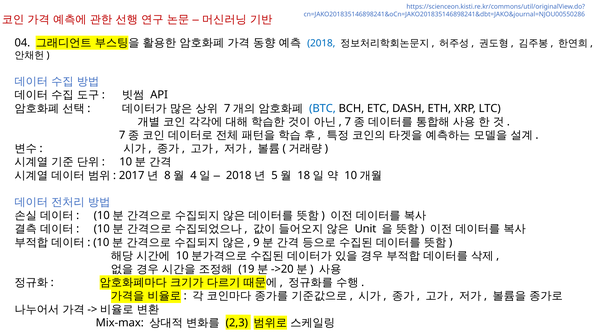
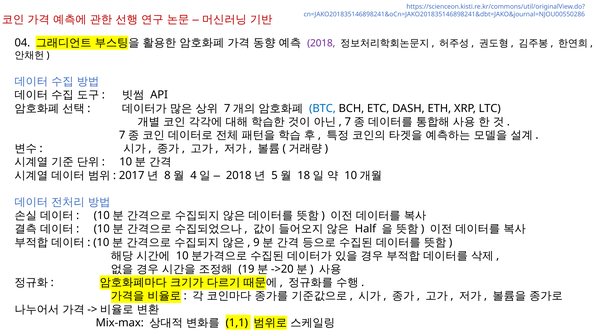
2018 colour: blue -> purple (321, 43)
Unit: Unit -> Half (365, 229)
2,3: 2,3 -> 1,1 (237, 322)
